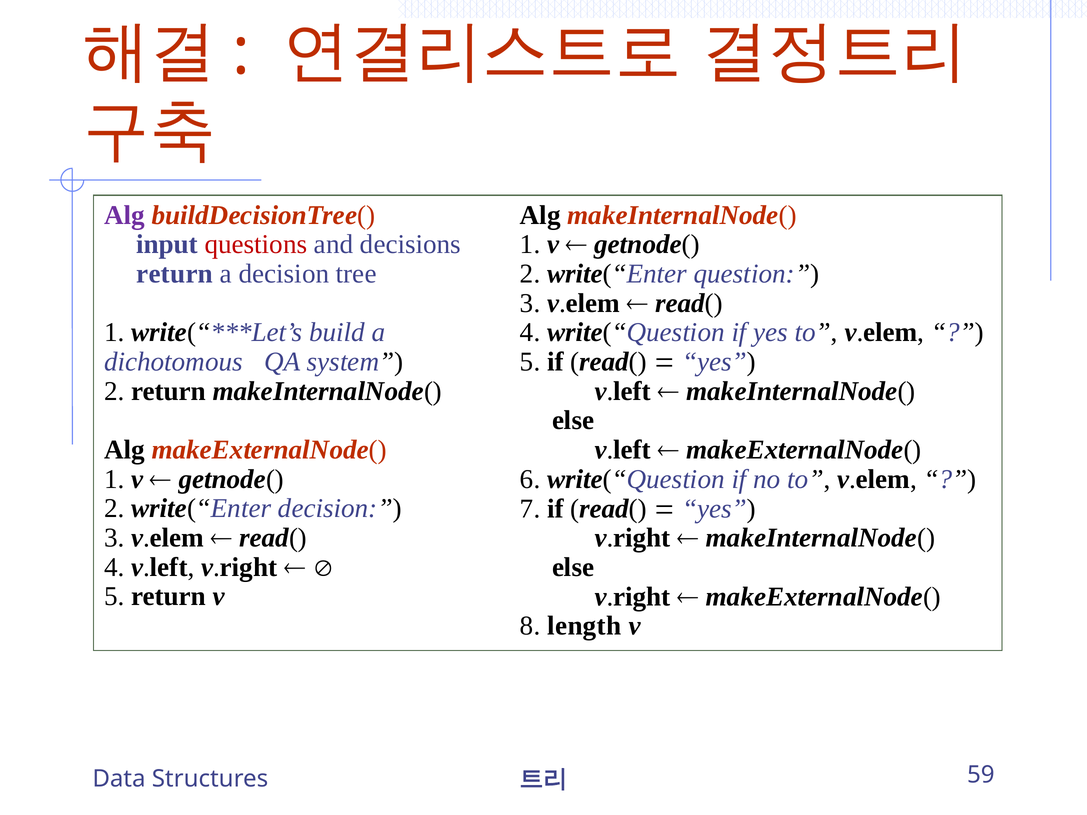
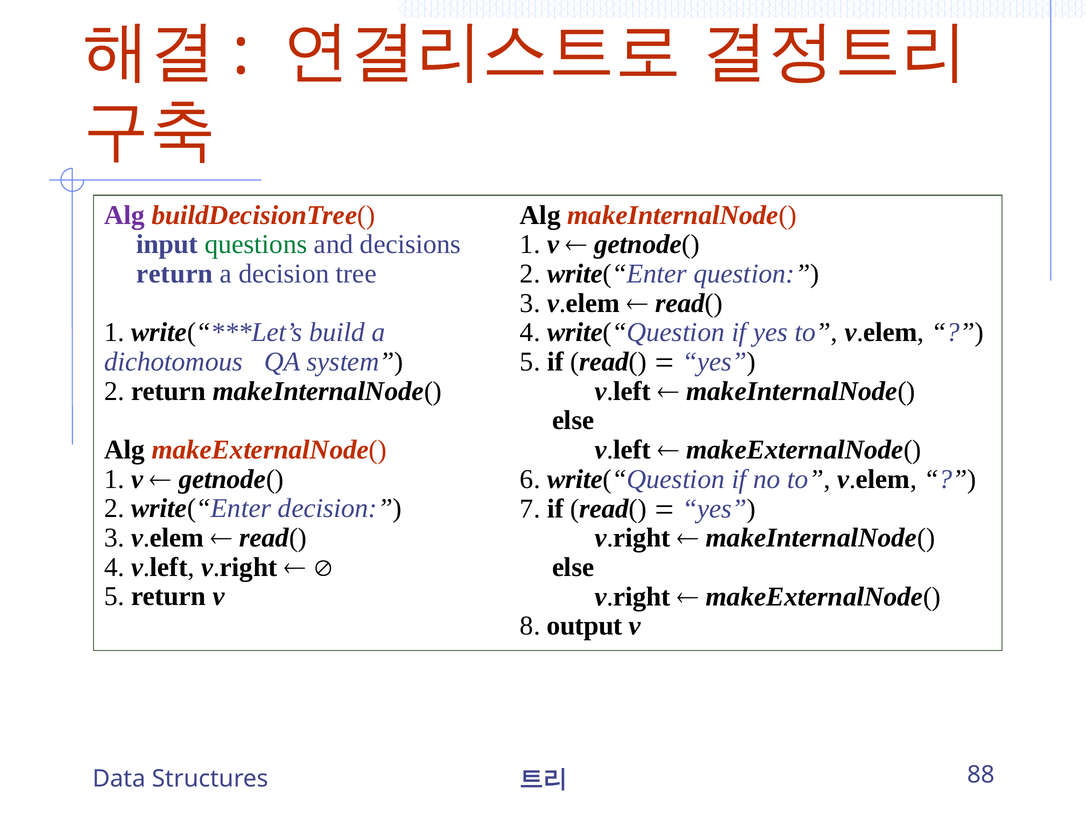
questions colour: red -> green (256, 245)
length: length -> output (585, 626)
59: 59 -> 88 (981, 775)
